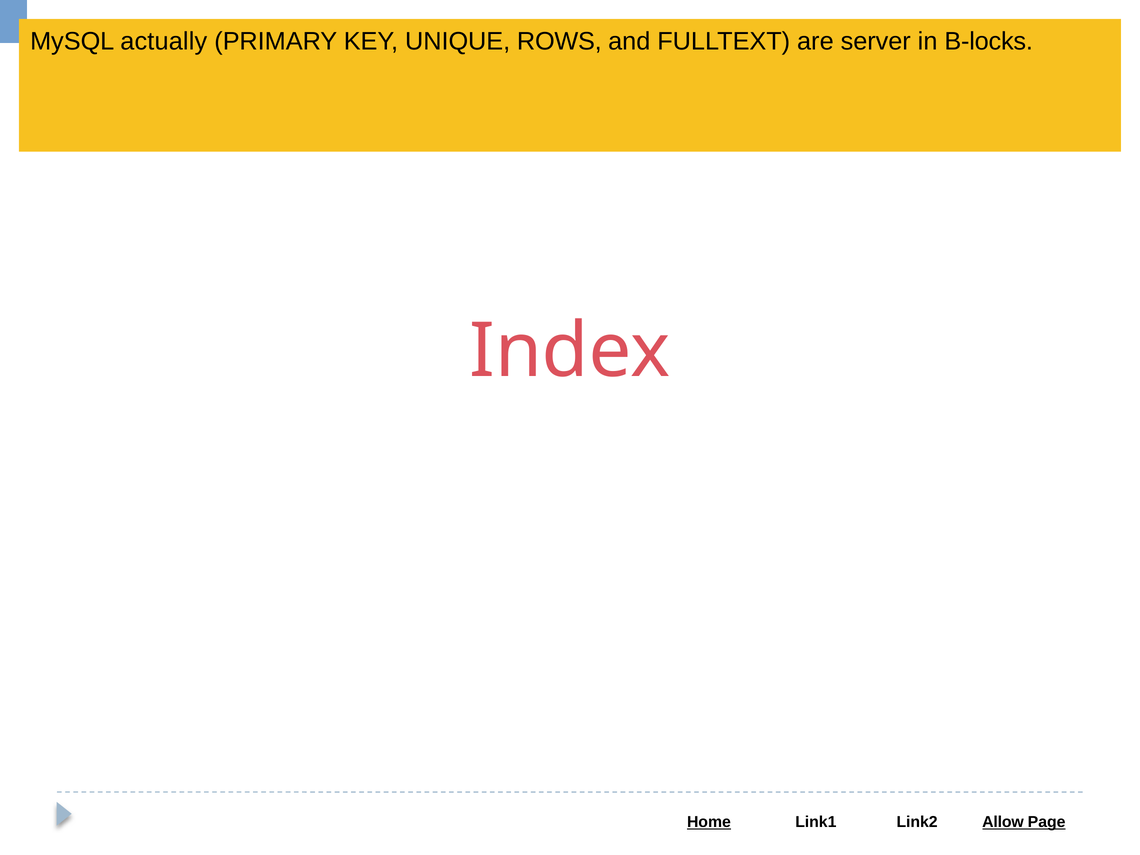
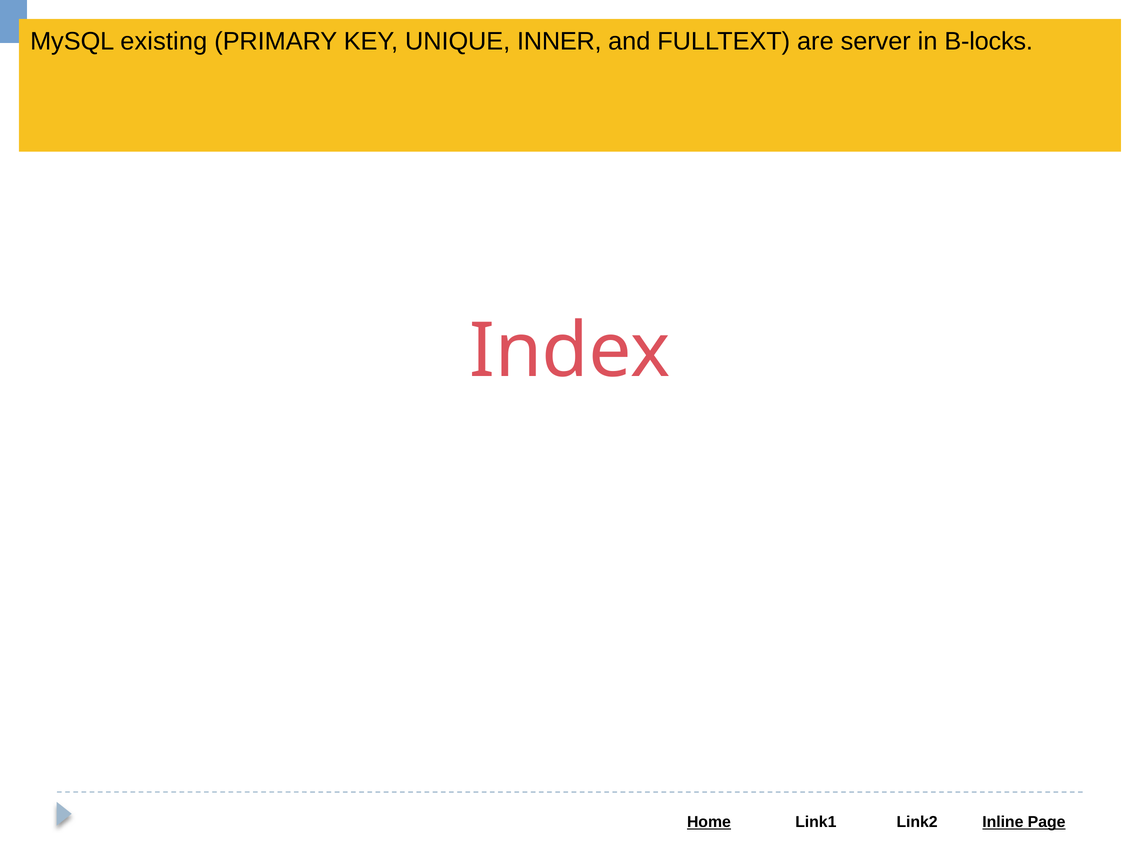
actually: actually -> existing (164, 42)
ROWS: ROWS -> INNER (559, 42)
Allow: Allow -> Inline (1003, 822)
